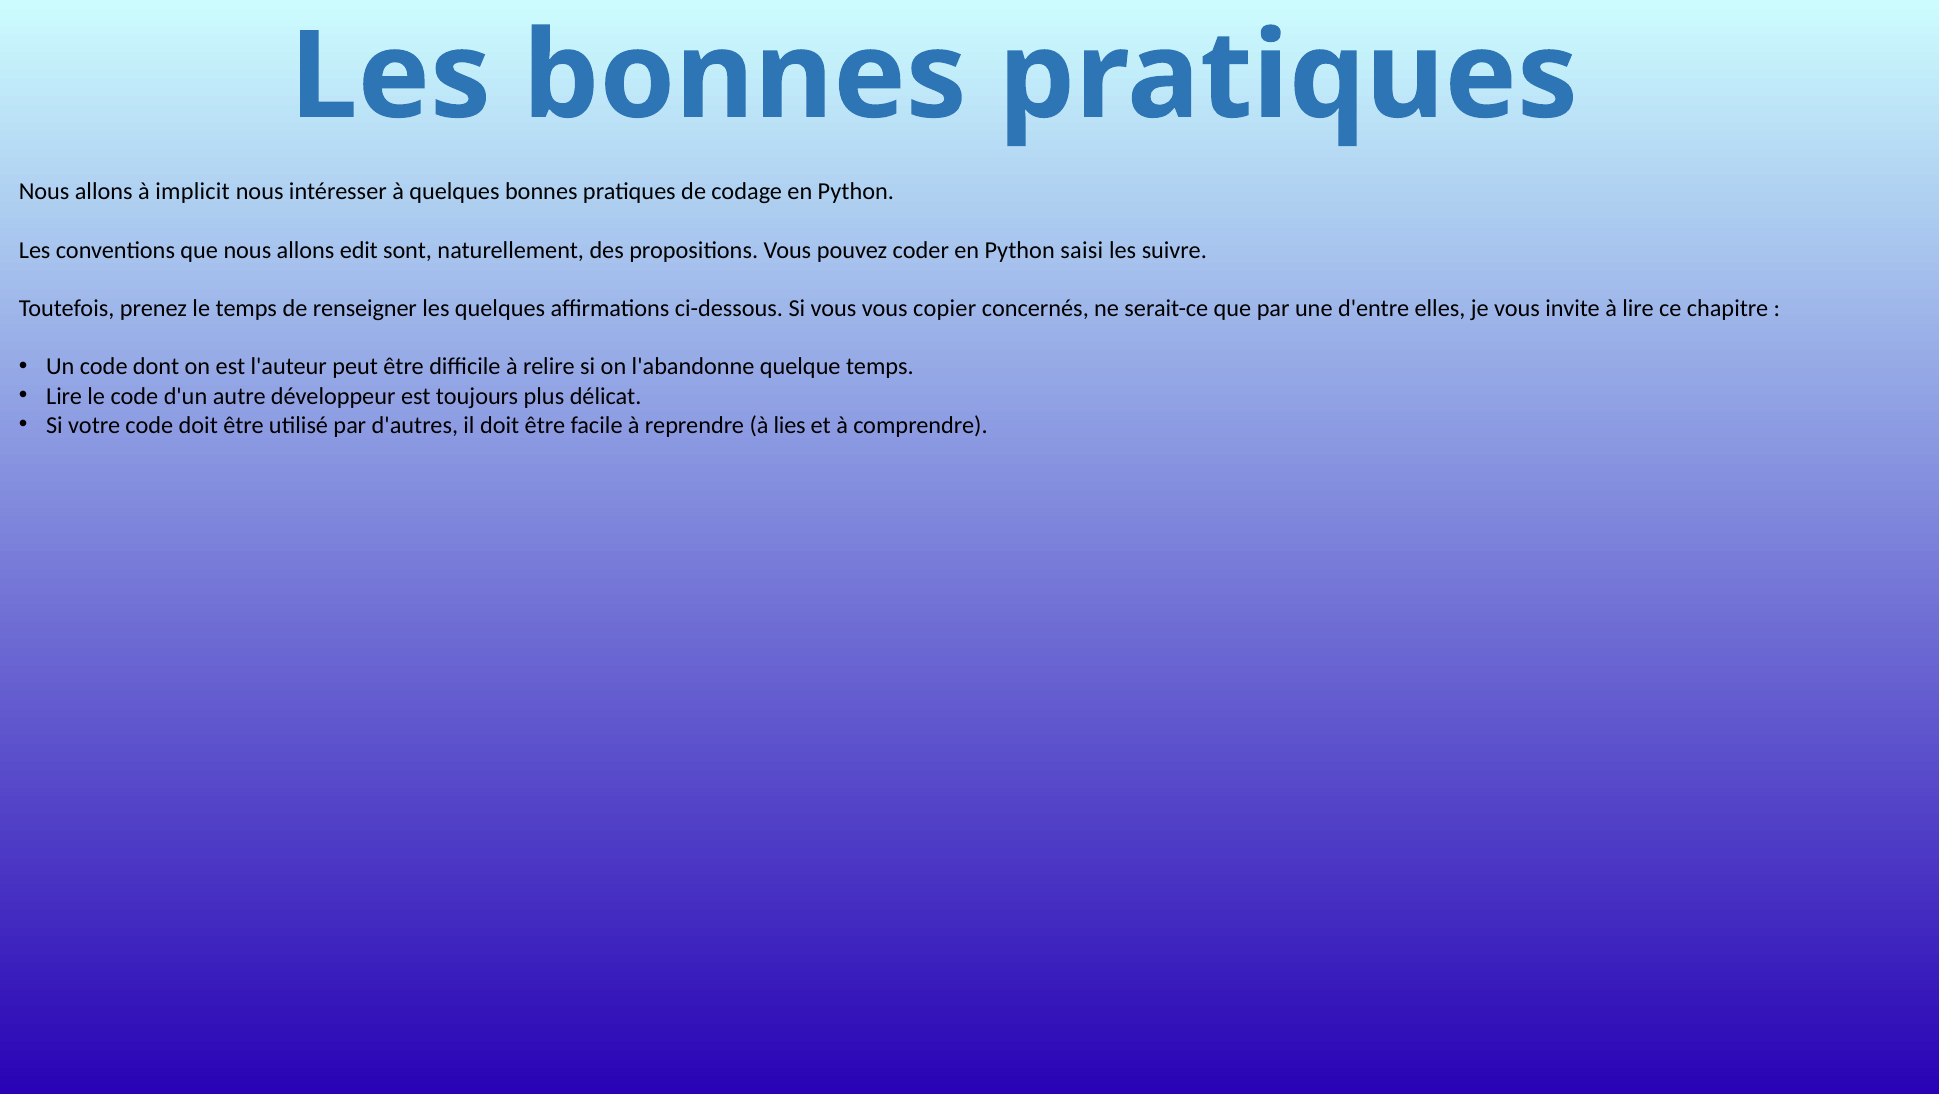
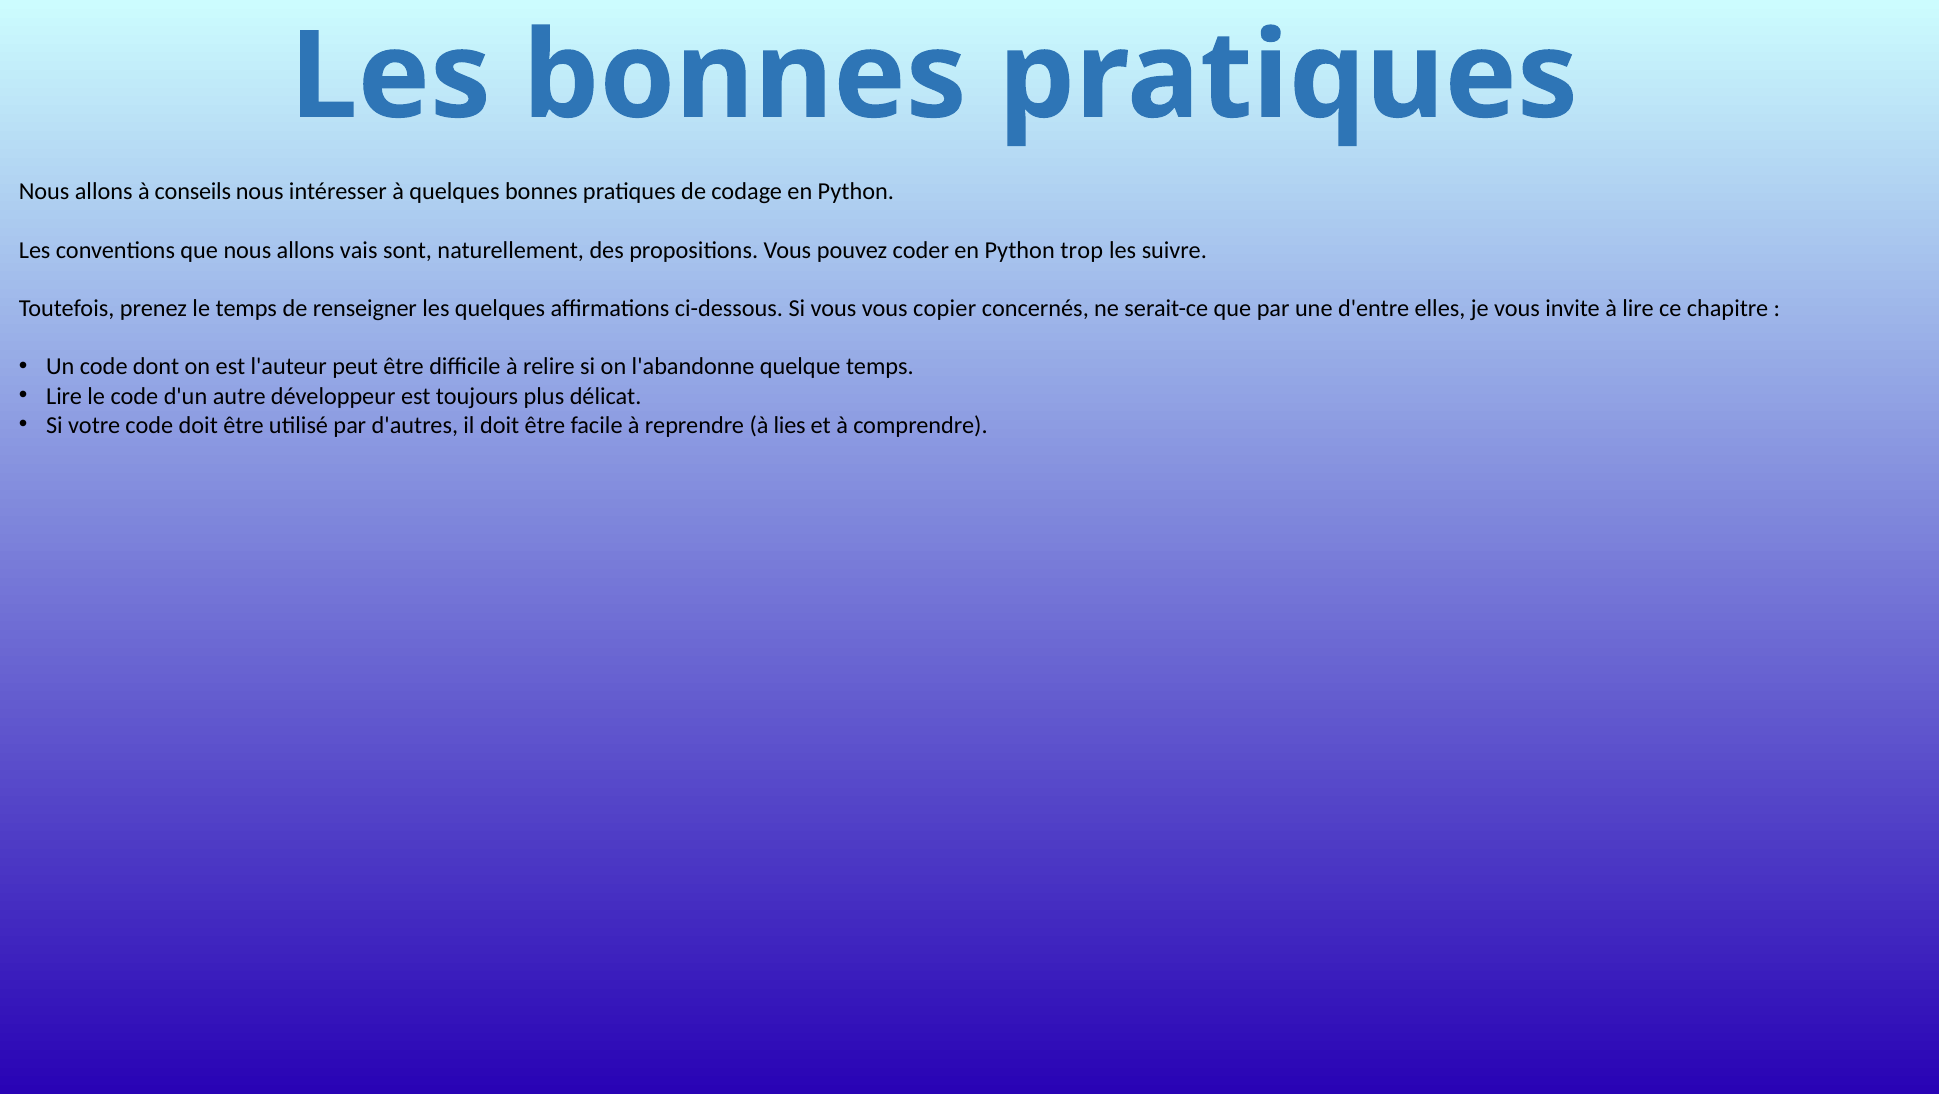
implicit: implicit -> conseils (193, 192)
edit: edit -> vais (359, 250)
saisi: saisi -> trop (1082, 250)
